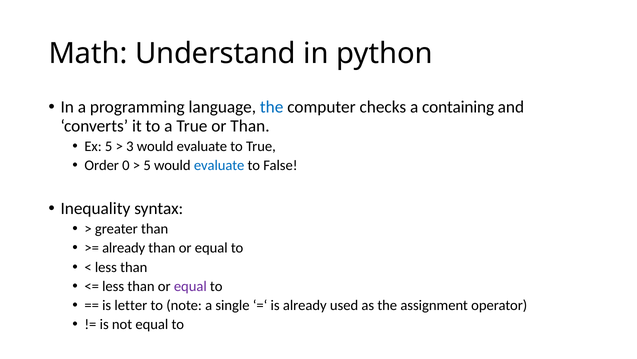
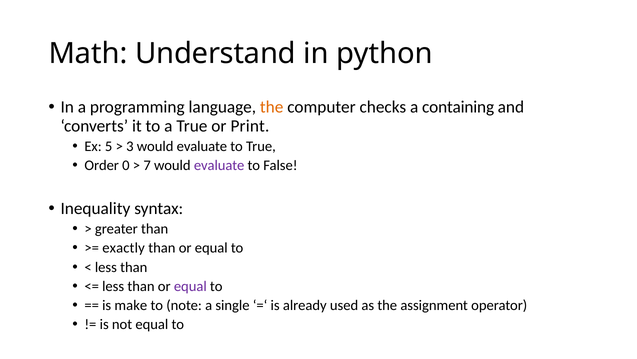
the colour: blue -> orange (272, 107)
or Than: Than -> Print (250, 126)
5: 5 -> 7 (147, 165)
evaluate colour: blue -> purple (219, 165)
already: already -> exactly (124, 248)
letter: letter -> make (131, 305)
